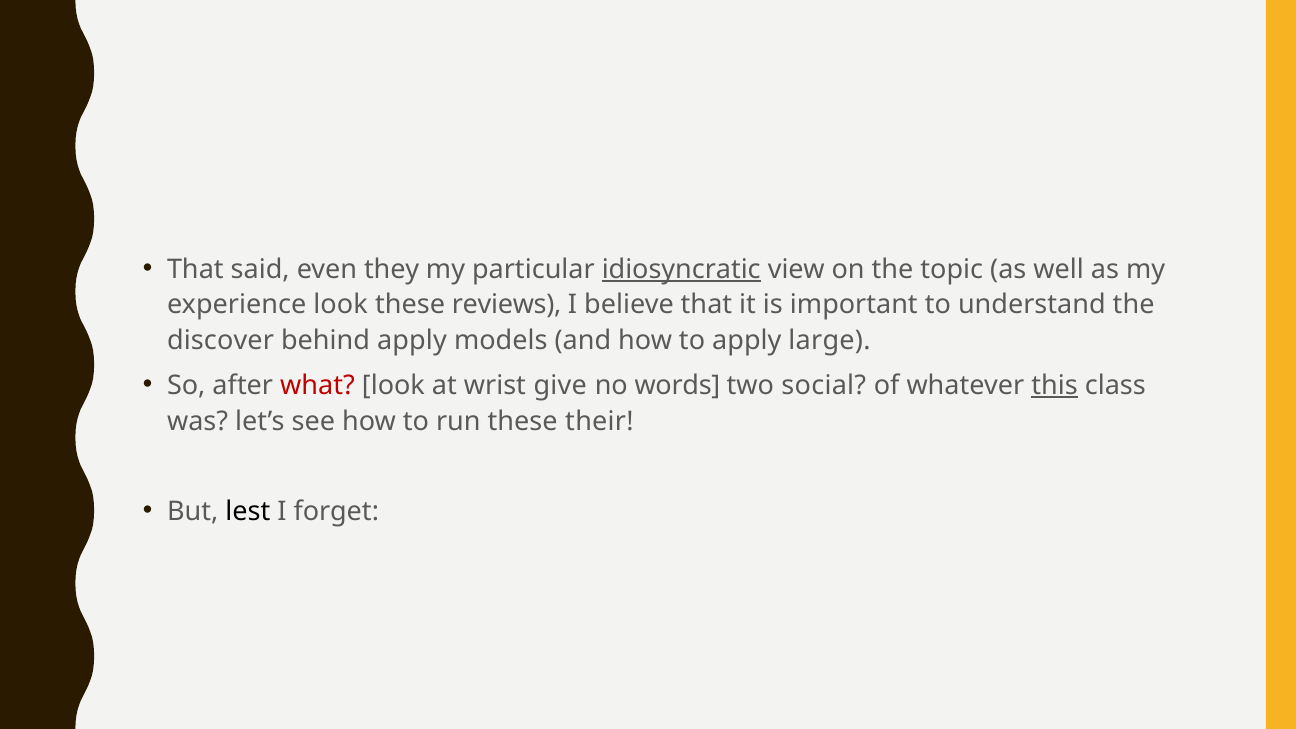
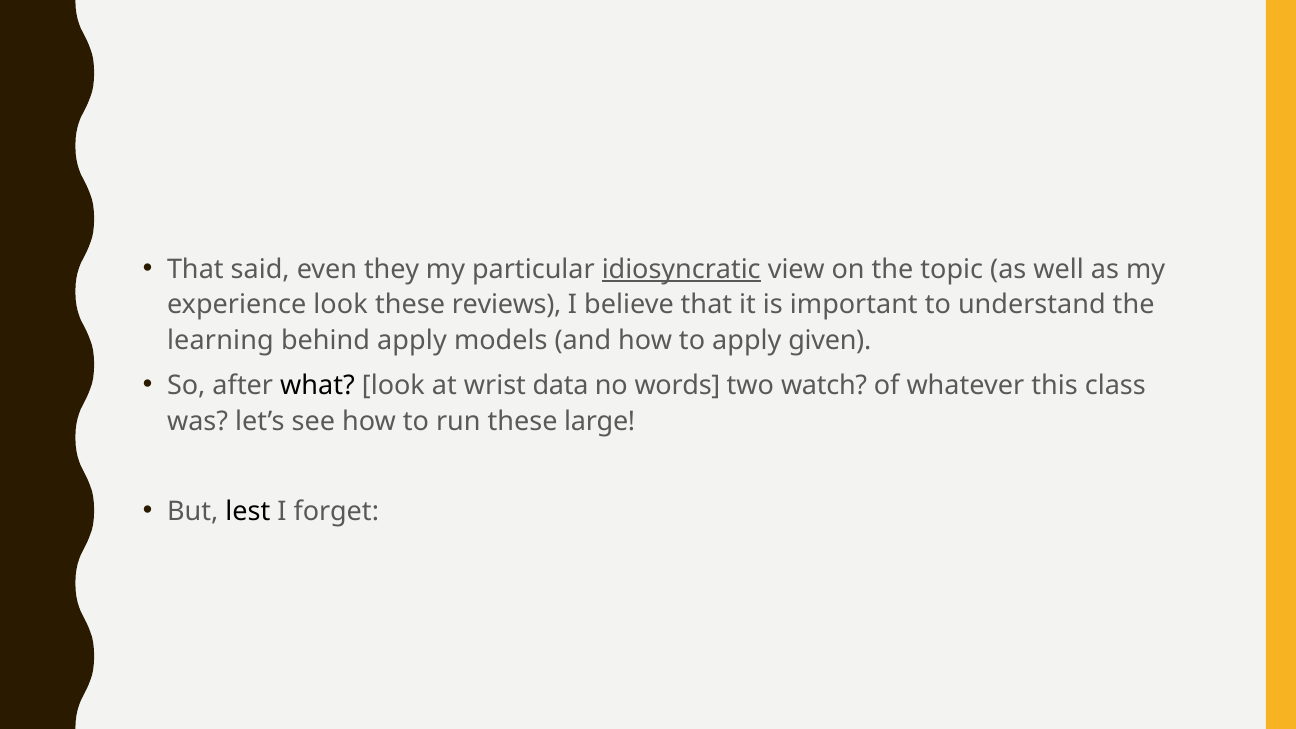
discover: discover -> learning (220, 340)
large: large -> given (830, 340)
what colour: red -> black (317, 386)
give: give -> data (560, 386)
social: social -> watch (824, 386)
this underline: present -> none (1055, 386)
their: their -> large (600, 421)
